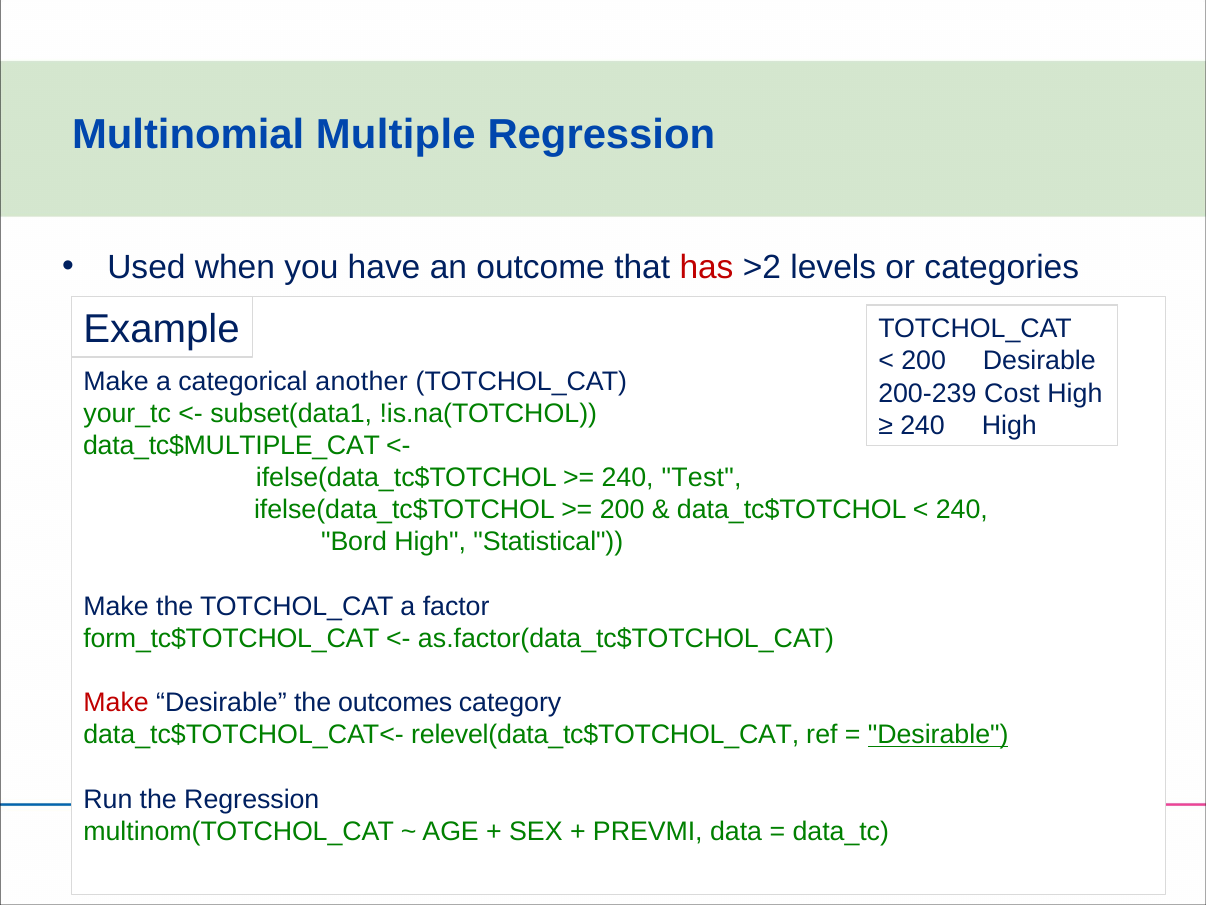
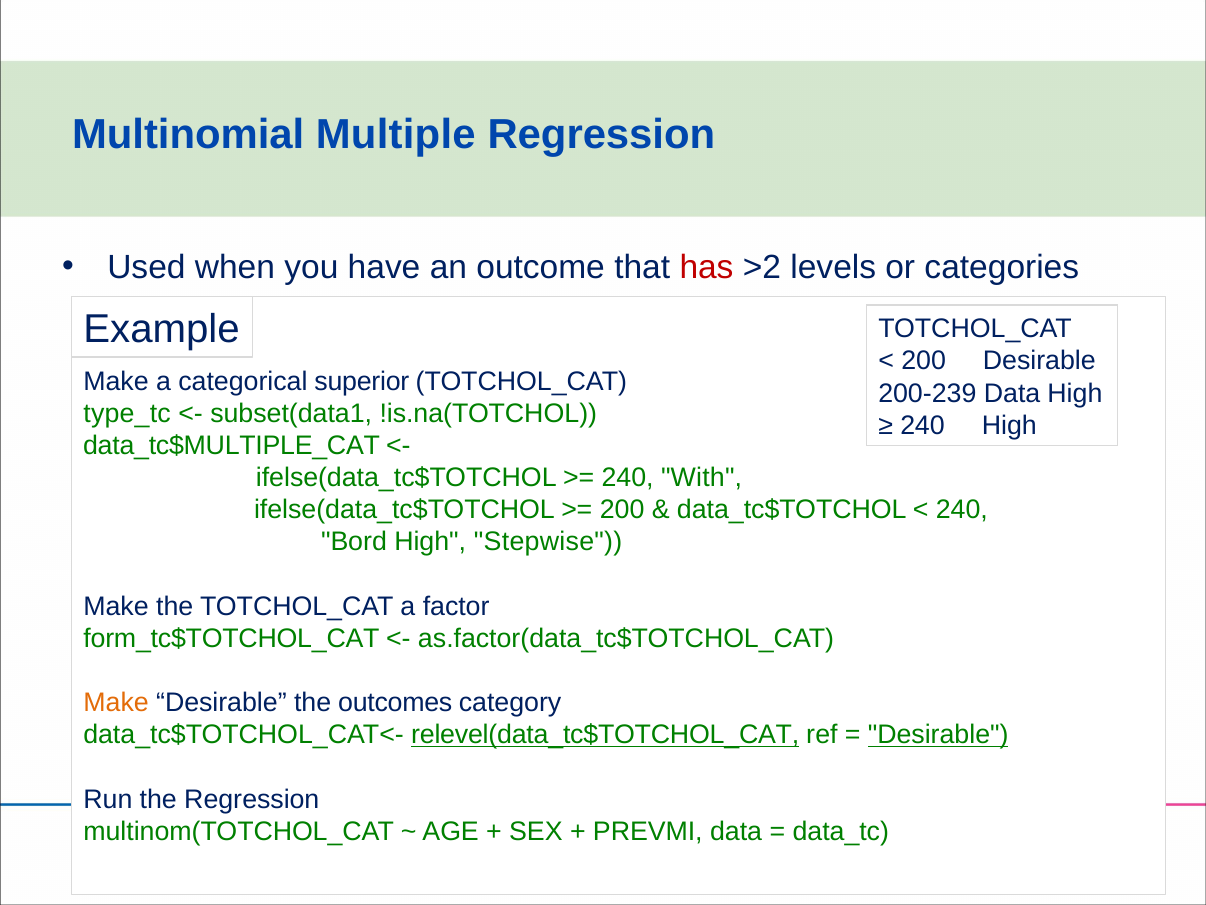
another: another -> superior (362, 381)
200-239 Cost: Cost -> Data (1012, 393)
your_tc: your_tc -> type_tc (127, 413)
Test: Test -> With (702, 478)
Statistical: Statistical -> Stepwise (548, 542)
Make colour: red -> orange (116, 703)
relevel(data_tc$TOTCHOL_CAT underline: none -> present (605, 735)
